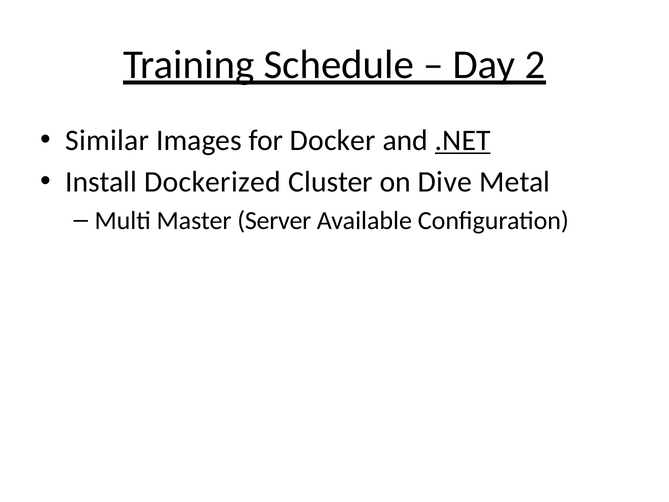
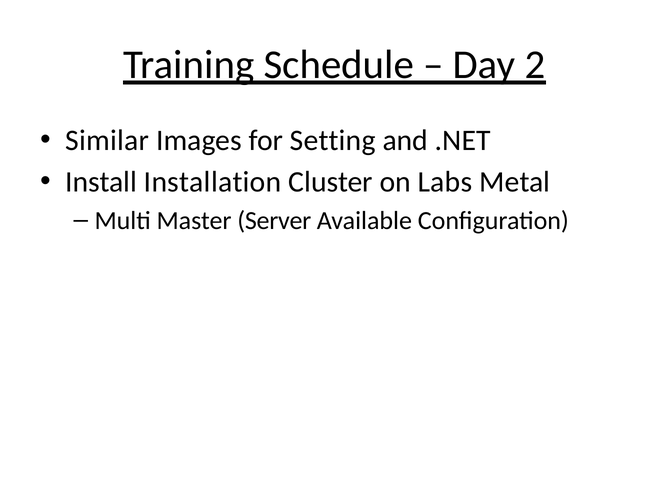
Docker: Docker -> Setting (333, 140)
.NET underline: present -> none (463, 140)
Dockerized: Dockerized -> Installation (213, 182)
Dive: Dive -> Labs (445, 182)
